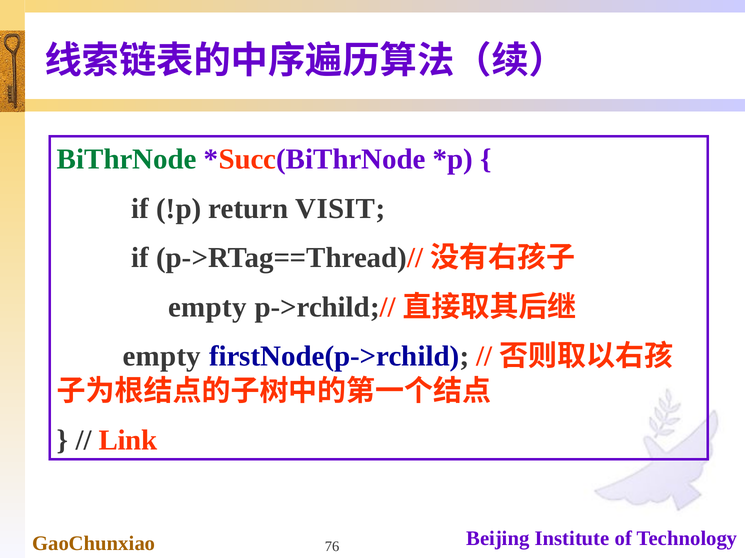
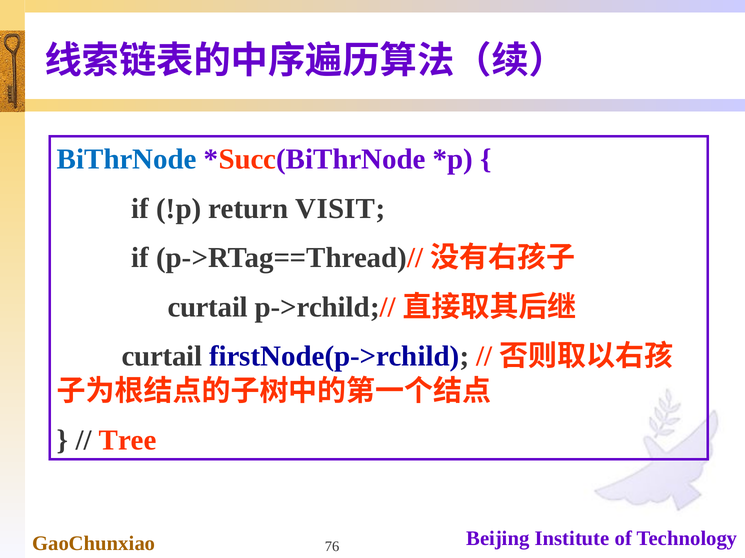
BiThrNode colour: green -> blue (127, 160)
empty: empty -> curtail (208, 307)
empty: empty -> curtail (162, 357)
Link: Link -> Tree (128, 441)
